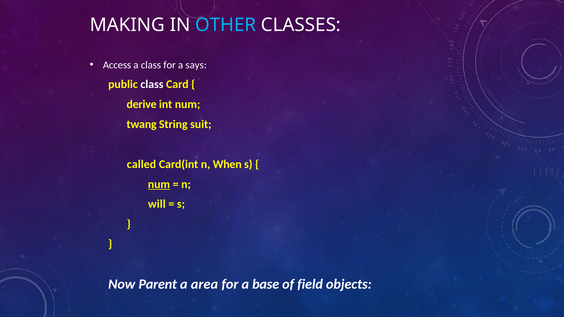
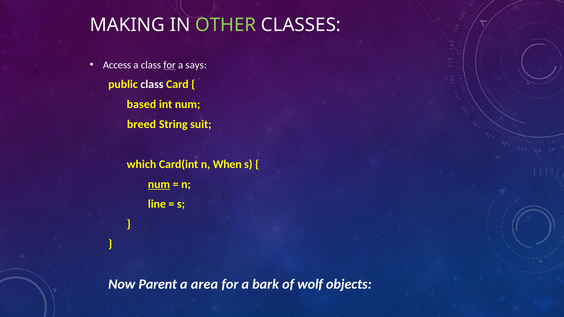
OTHER colour: light blue -> light green (226, 25)
for underline: none -> present (170, 65)
derive: derive -> based (141, 104)
twang: twang -> breed (141, 124)
called: called -> which (141, 164)
will: will -> line (157, 204)
base: base -> bark (266, 284)
field: field -> wolf (310, 284)
